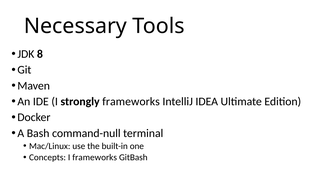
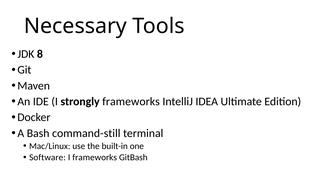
command-null: command-null -> command-still (86, 134)
Concepts: Concepts -> Software (47, 158)
